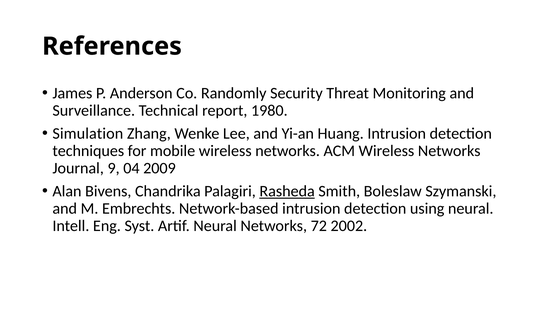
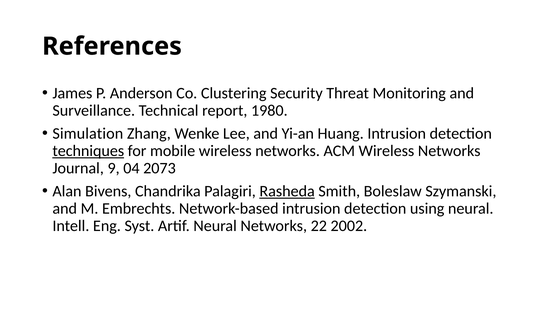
Randomly: Randomly -> Clustering (234, 93)
techniques underline: none -> present (88, 151)
2009: 2009 -> 2073 (159, 168)
72: 72 -> 22 (319, 226)
